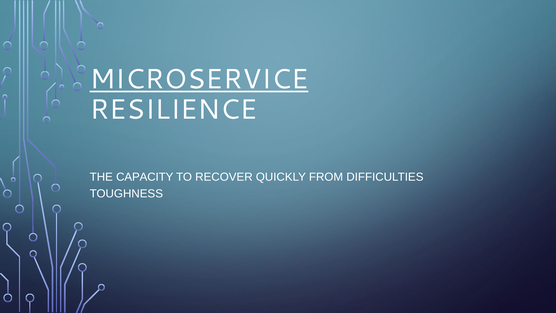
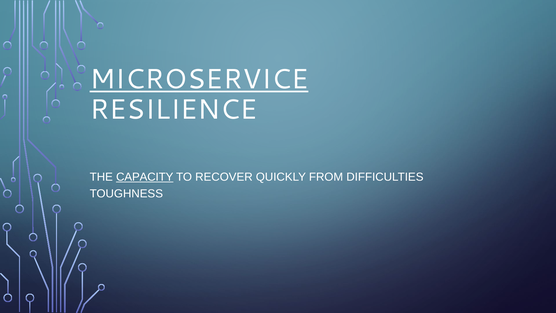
CAPACITY underline: none -> present (145, 177)
